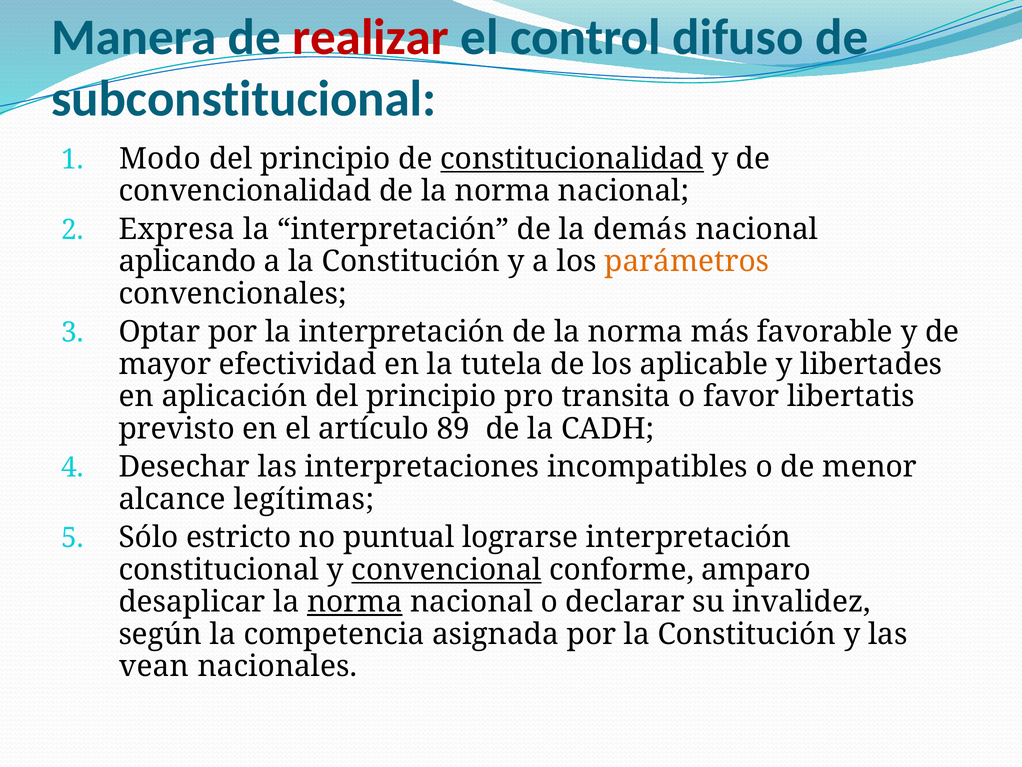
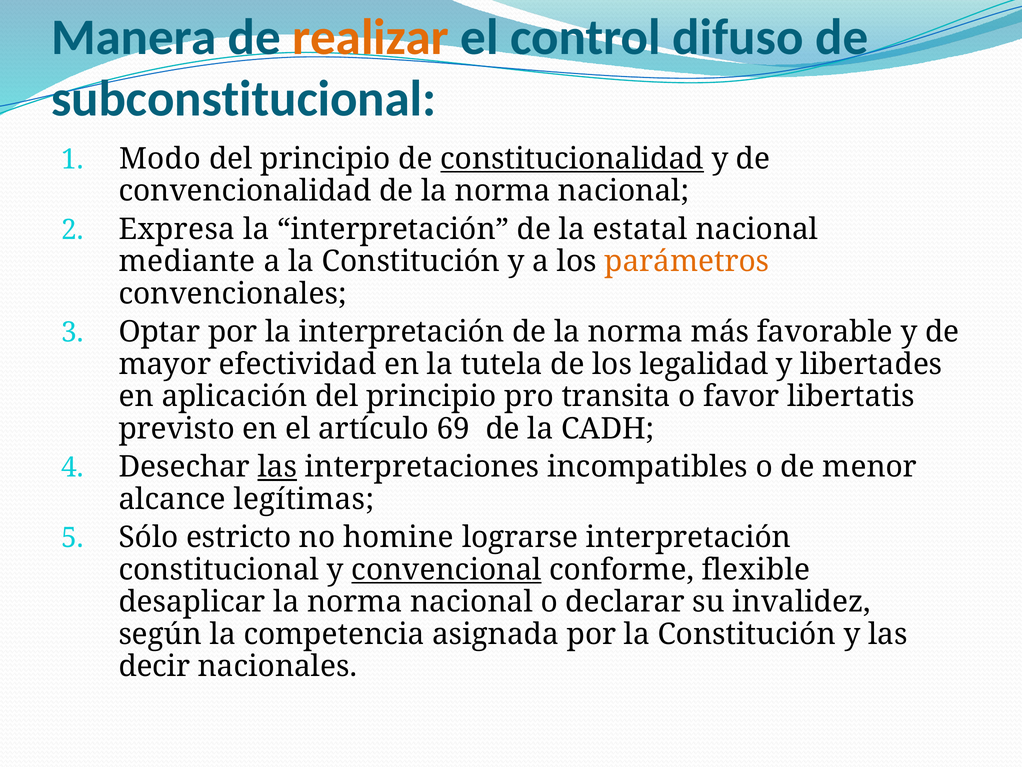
realizar colour: red -> orange (371, 37)
demás: demás -> estatal (640, 229)
aplicando: aplicando -> mediante (187, 261)
aplicable: aplicable -> legalidad (704, 364)
89: 89 -> 69 (453, 428)
las underline: none -> present (277, 467)
puntual: puntual -> homine (399, 537)
amparo: amparo -> flexible (756, 569)
norma underline: present -> none (355, 602)
vean: vean -> decir (154, 666)
